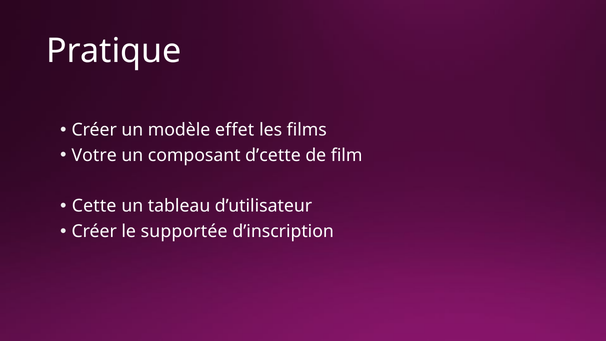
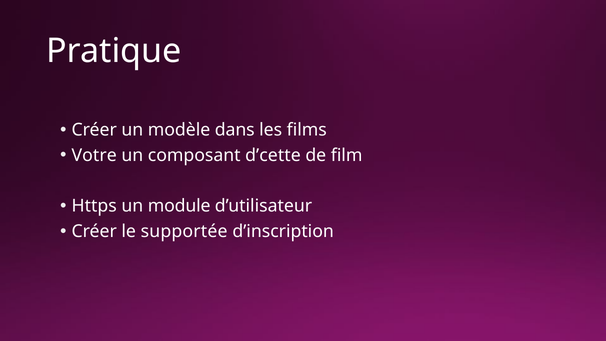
effet: effet -> dans (235, 130)
Cette: Cette -> Https (94, 206)
tableau: tableau -> module (179, 206)
